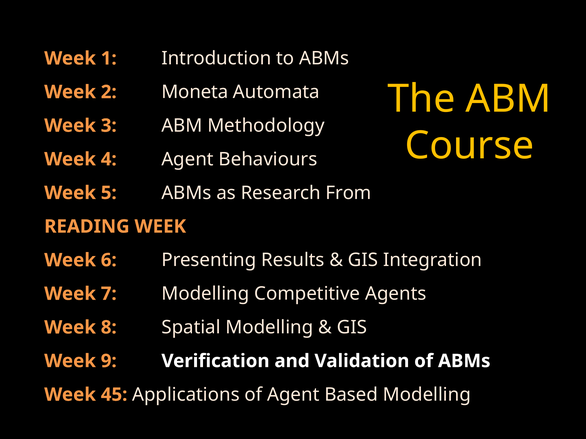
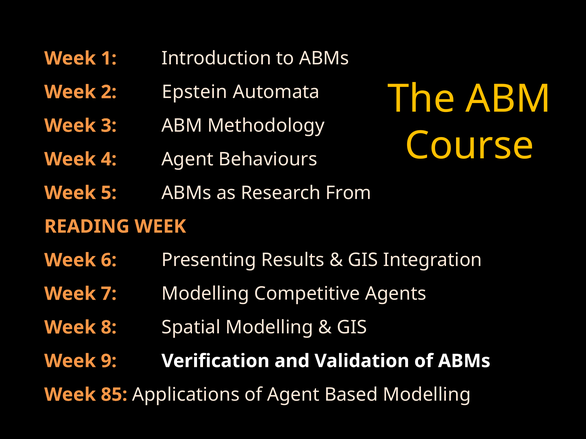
Moneta: Moneta -> Epstein (195, 92)
45: 45 -> 85 (114, 395)
